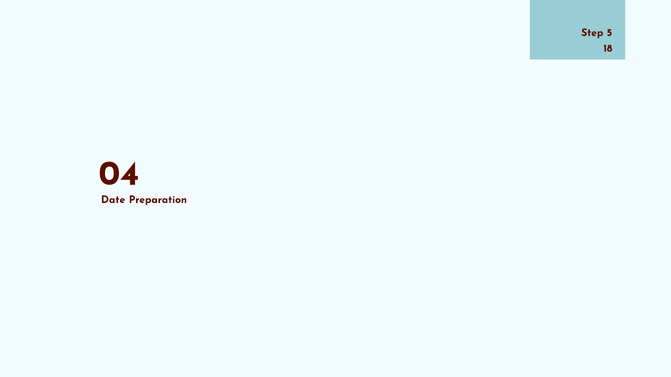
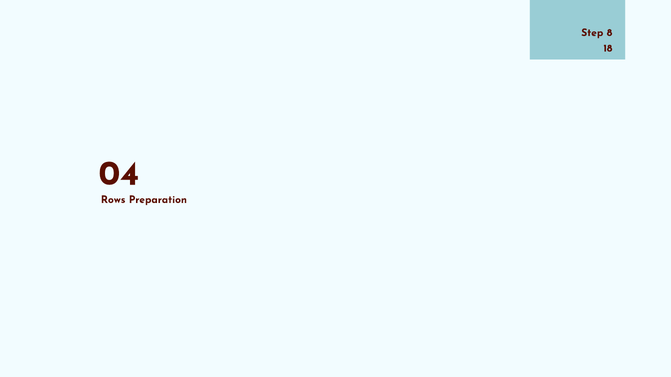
5: 5 -> 8 (609, 33)
Date: Date -> Rows (113, 200)
